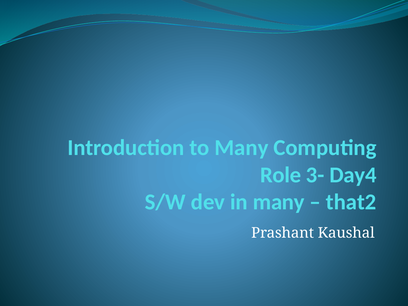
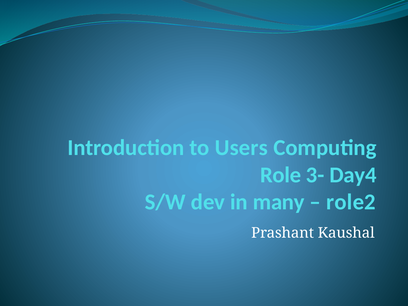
to Many: Many -> Users (241, 148)
that2: that2 -> role2 (351, 202)
